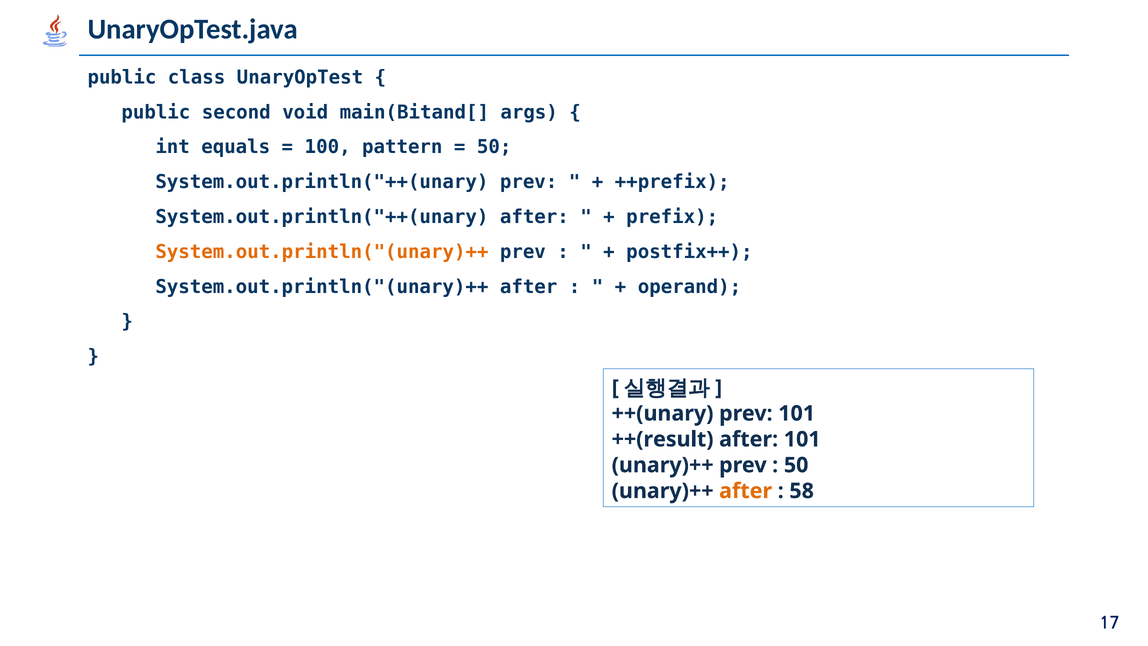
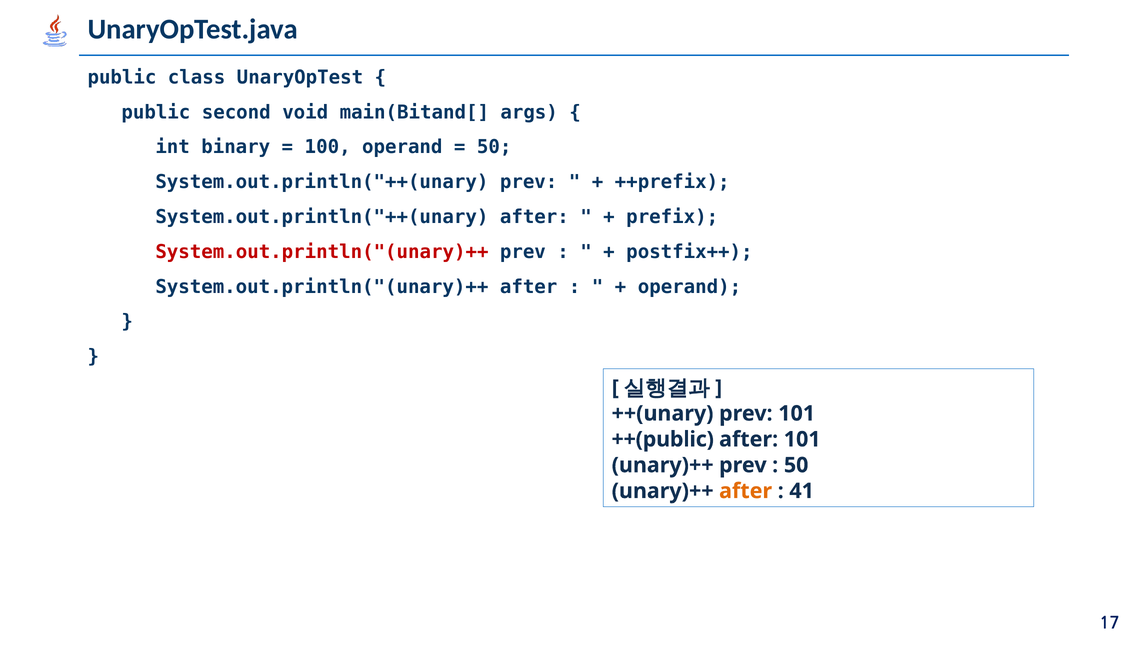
equals: equals -> binary (236, 147)
100 pattern: pattern -> operand (402, 147)
System.out.println("(unary)++ colour: orange -> red (322, 252)
++(result: ++(result -> ++(public (663, 439)
58: 58 -> 41 (802, 491)
